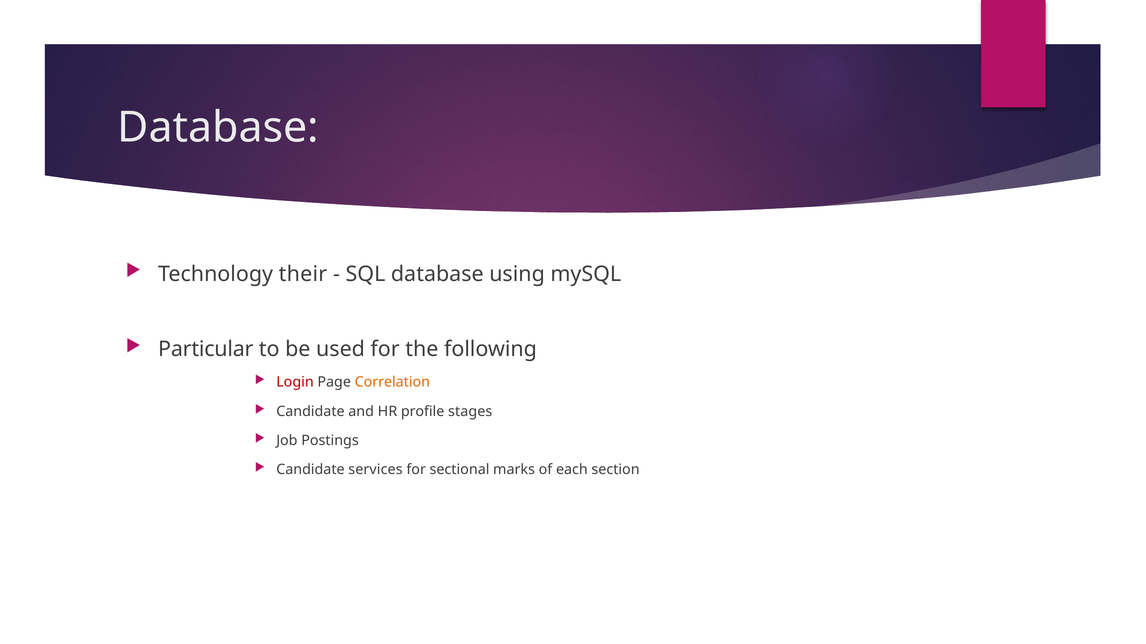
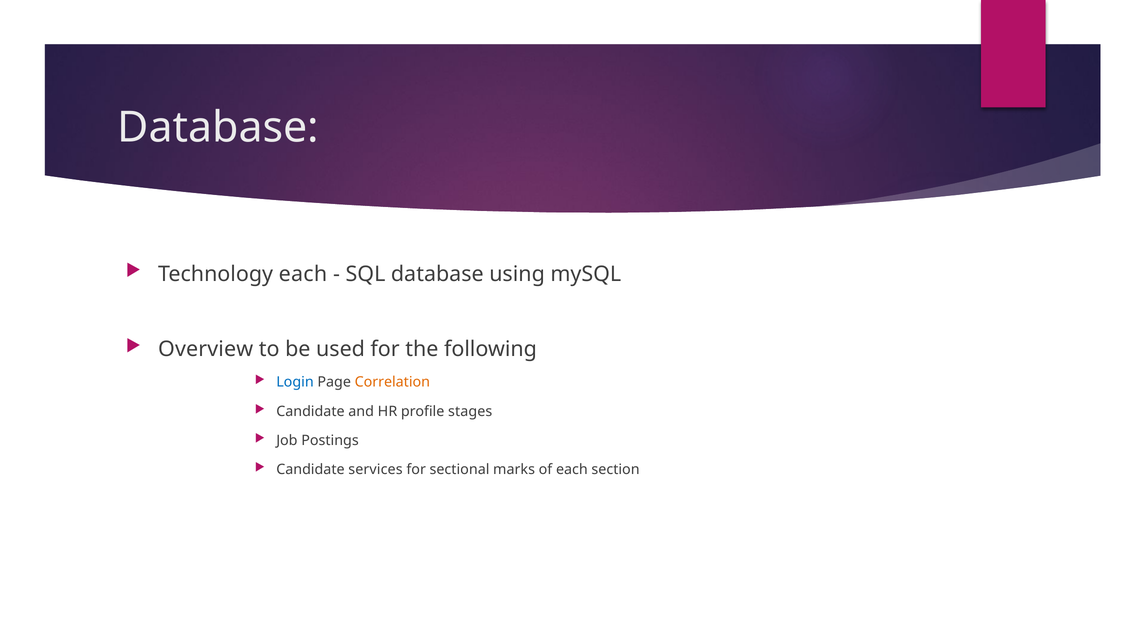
Technology their: their -> each (303, 274)
Particular: Particular -> Overview (206, 350)
Login colour: red -> blue (295, 383)
